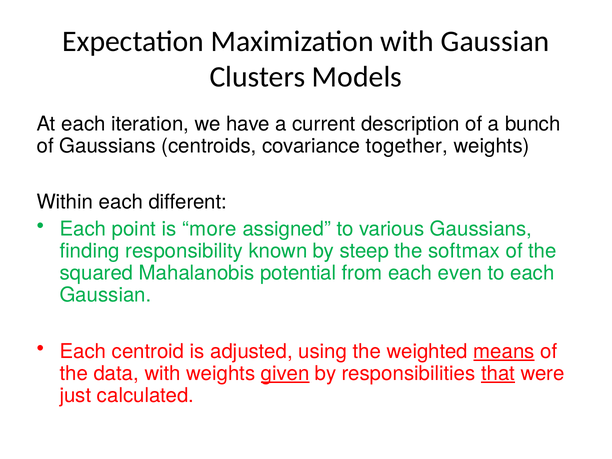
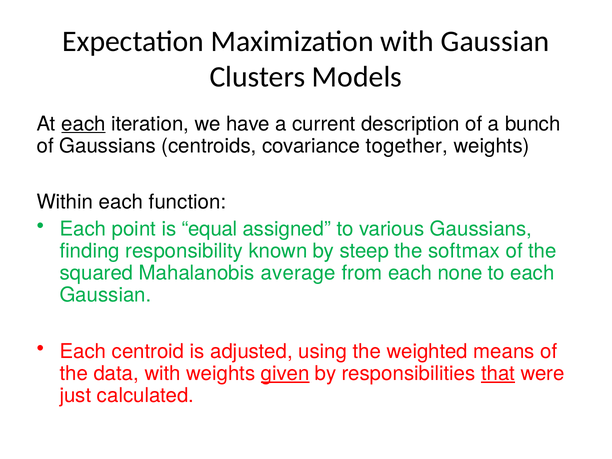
each underline: none -> present (83, 124)
different: different -> function (188, 202)
more: more -> equal (210, 229)
potential: potential -> average (298, 273)
even: even -> none (460, 273)
means underline: present -> none (504, 351)
